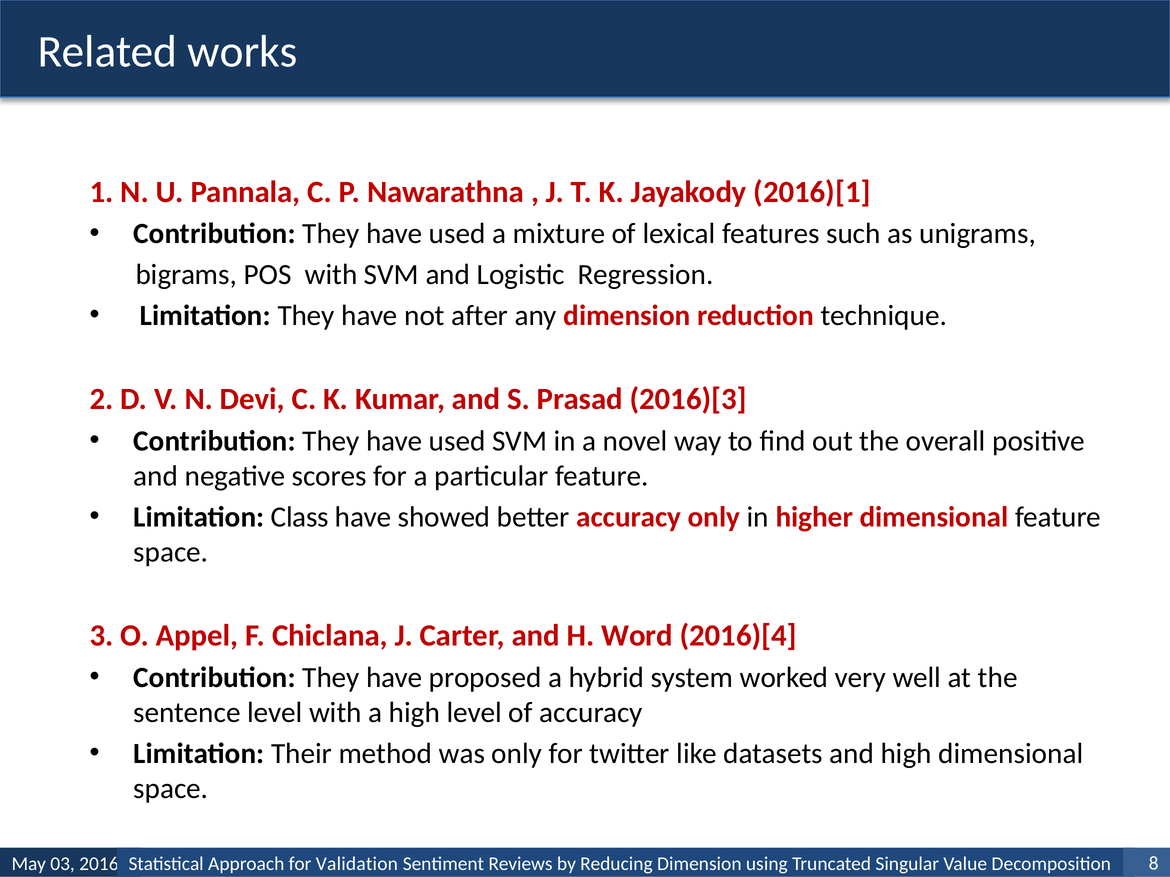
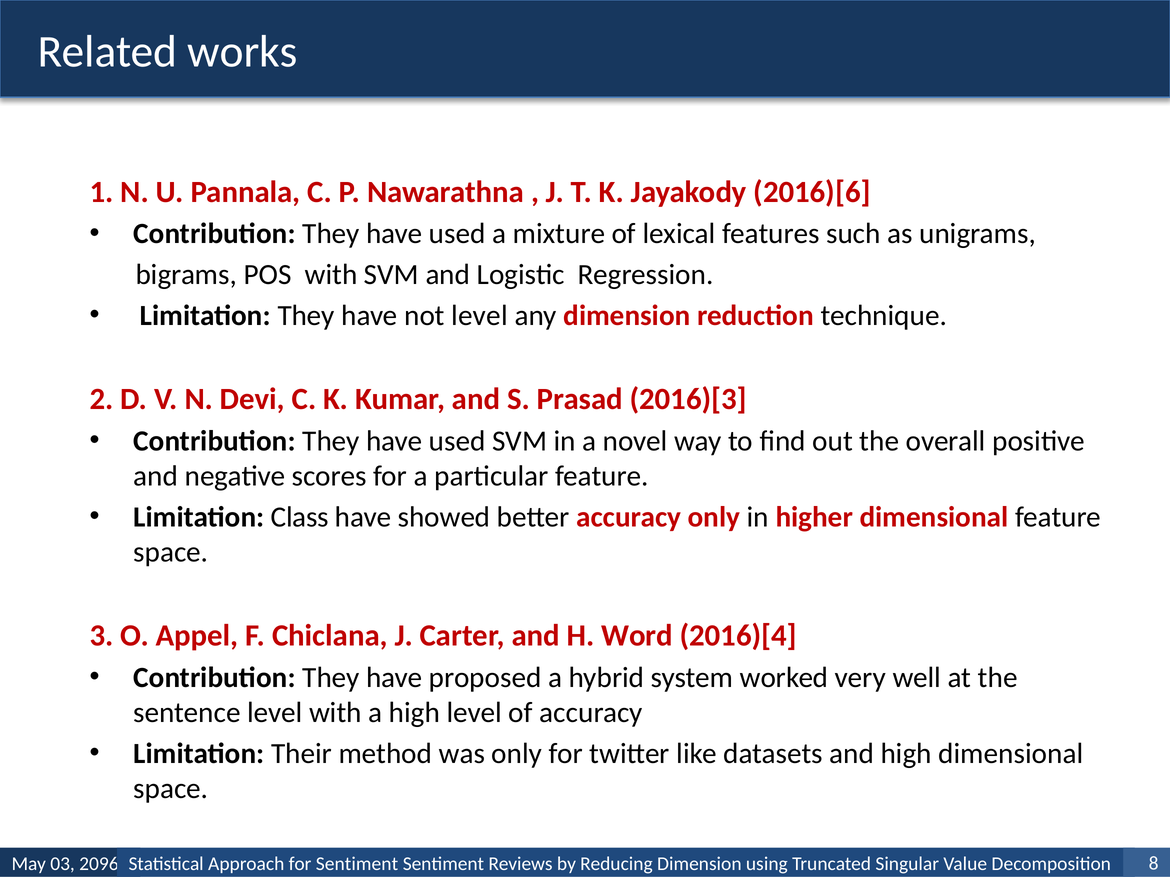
2016)[1: 2016)[1 -> 2016)[6 (812, 192)
not after: after -> level (480, 316)
2016: 2016 -> 2096 (99, 864)
for Validation: Validation -> Sentiment (357, 864)
